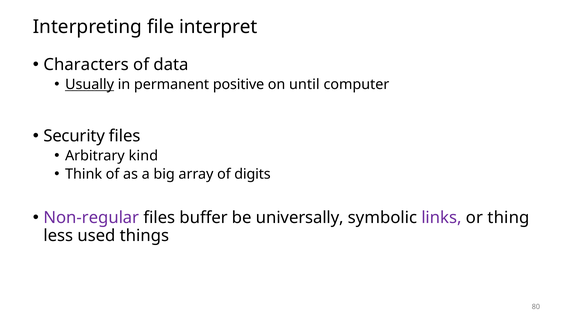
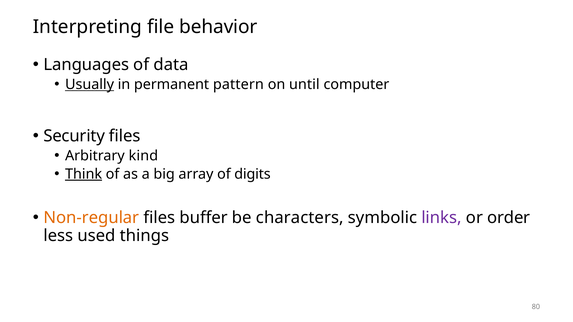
interpret: interpret -> behavior (218, 27)
Characters: Characters -> Languages (86, 65)
positive: positive -> pattern (238, 85)
Think underline: none -> present (84, 174)
Non-regular colour: purple -> orange (91, 218)
universally: universally -> characters (300, 218)
thing: thing -> order (509, 218)
